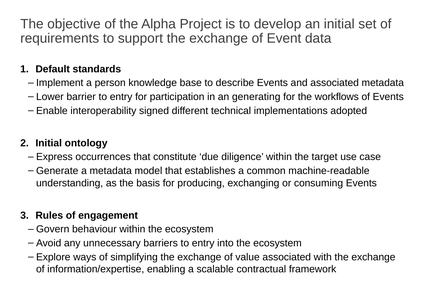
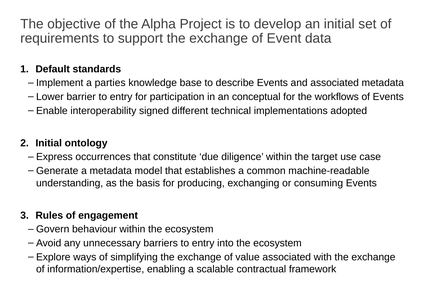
person: person -> parties (110, 83)
generating: generating -> conceptual (256, 97)
